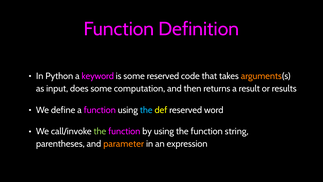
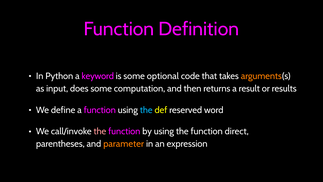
some reserved: reserved -> optional (163, 76)
the colour: light green -> pink (100, 131)
string: string -> direct (237, 131)
